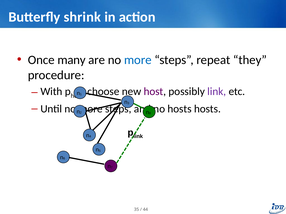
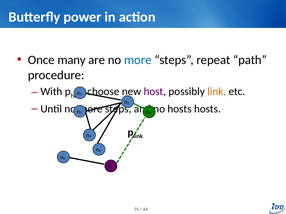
shrink: shrink -> power (82, 17)
they: they -> path (250, 60)
link colour: purple -> orange (217, 92)
